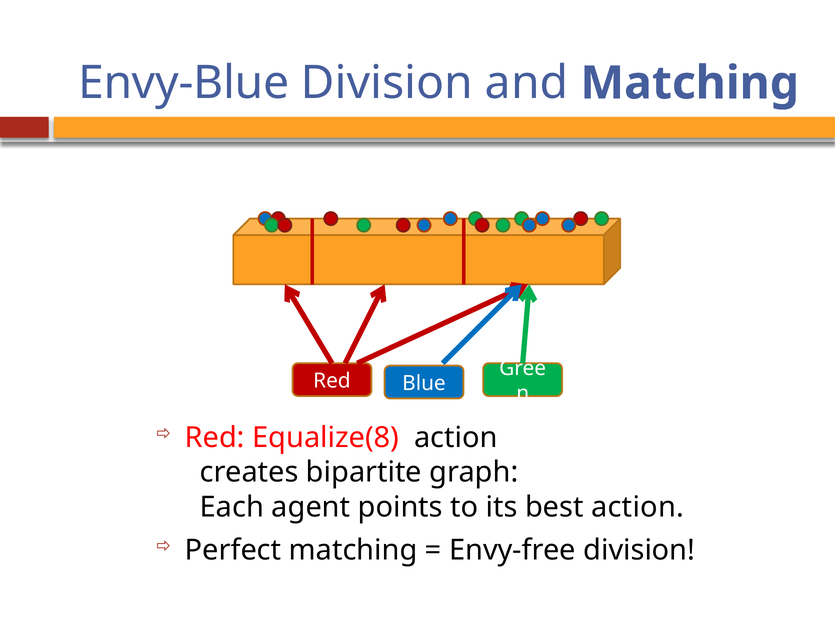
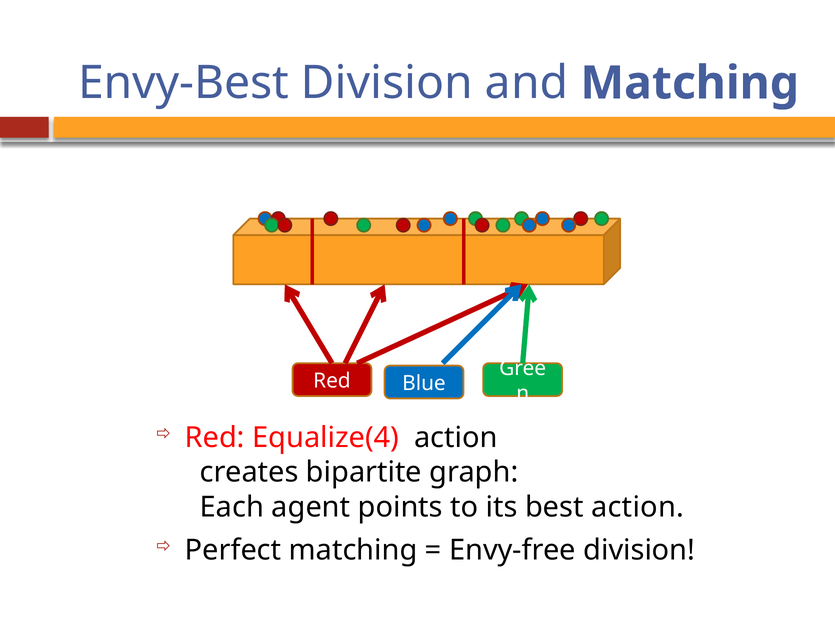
Envy-Blue: Envy-Blue -> Envy-Best (184, 83)
Equalize(8: Equalize(8 -> Equalize(4 (326, 438)
